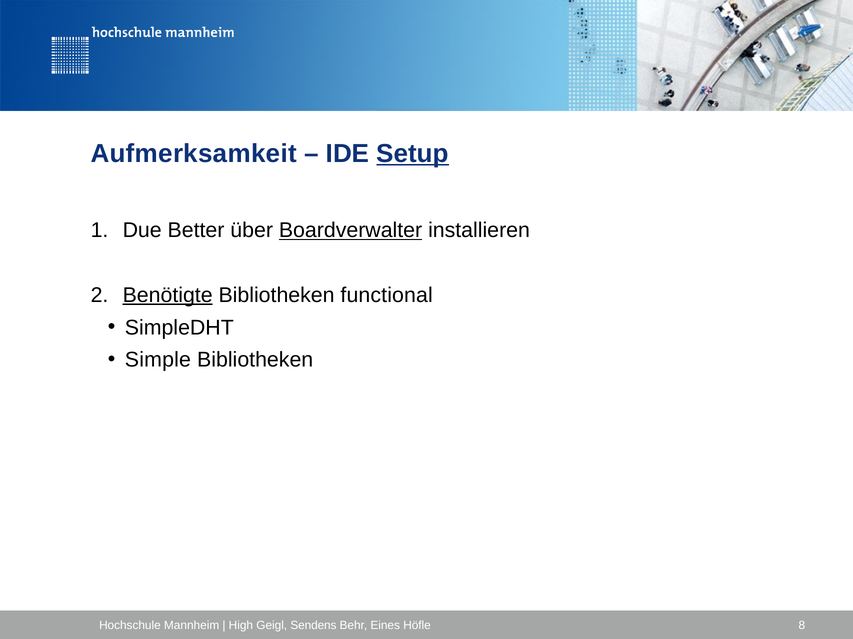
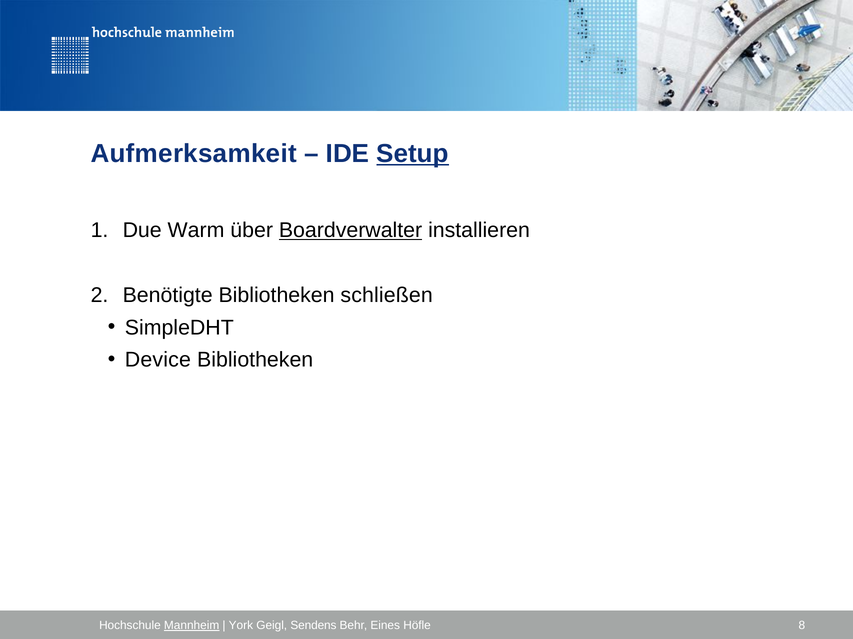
Better: Better -> Warm (196, 231)
Benötigte underline: present -> none (168, 296)
functional: functional -> schließen (387, 296)
Simple: Simple -> Device (158, 360)
Mannheim underline: none -> present (192, 626)
High: High -> York (241, 626)
